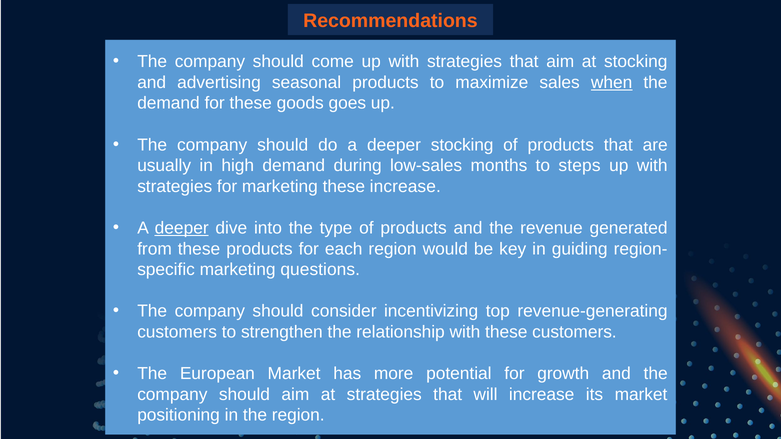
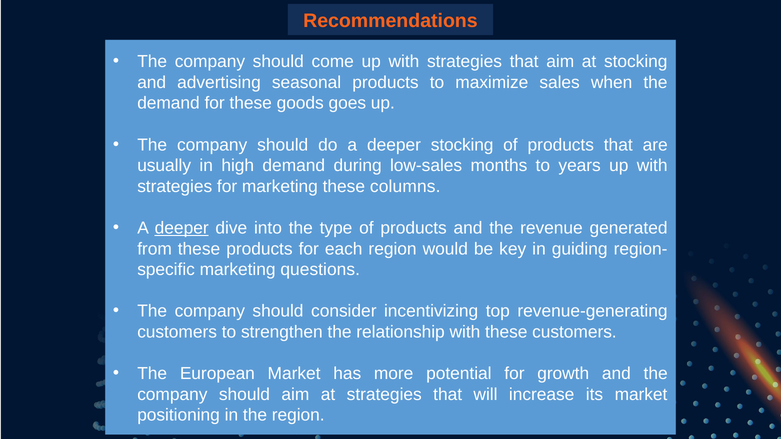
when underline: present -> none (612, 82)
steps: steps -> years (580, 166)
these increase: increase -> columns (405, 187)
